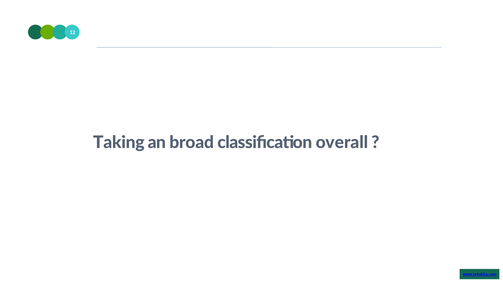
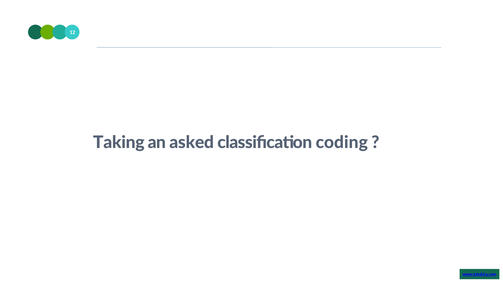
broad: broad -> asked (192, 142)
overall: overall -> coding (342, 142)
